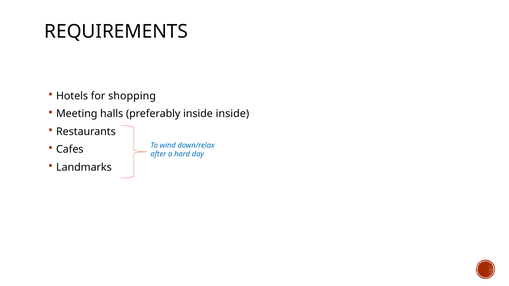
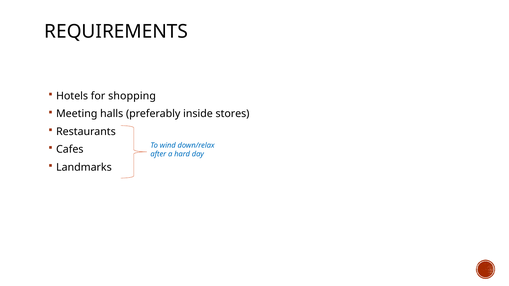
inside inside: inside -> stores (232, 114)
